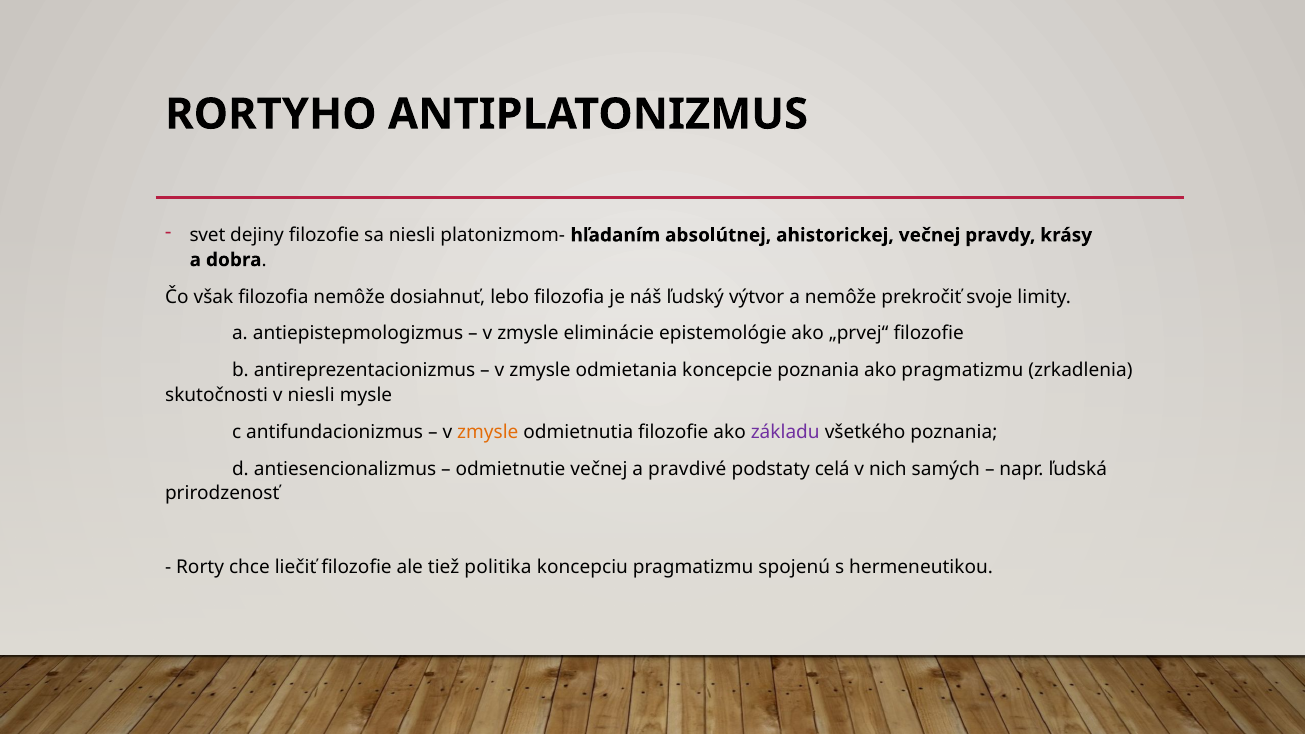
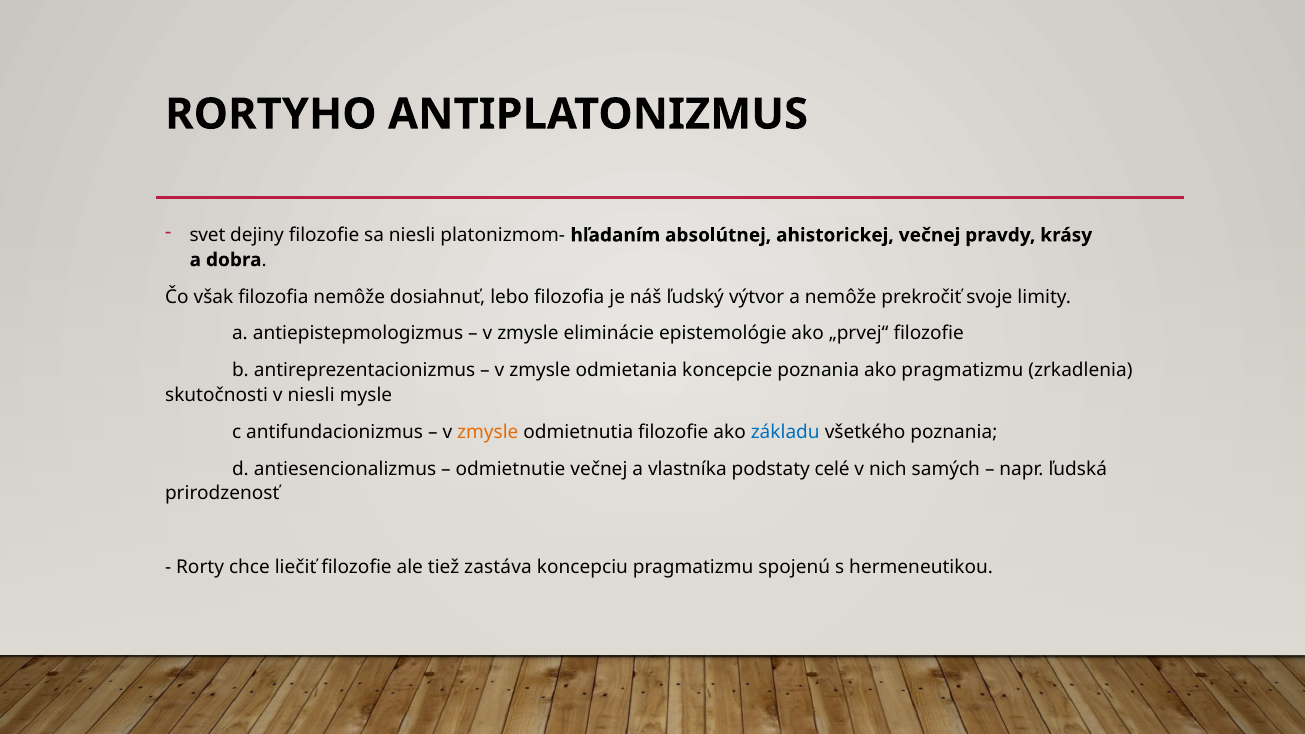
základu colour: purple -> blue (785, 432)
pravdivé: pravdivé -> vlastníka (687, 469)
celá: celá -> celé (832, 469)
politika: politika -> zastáva (498, 567)
